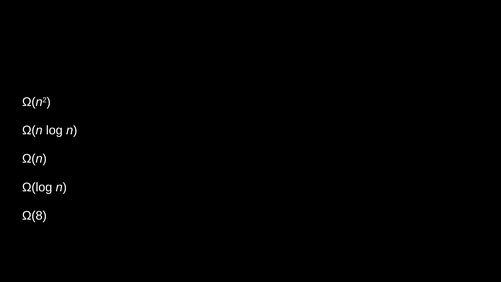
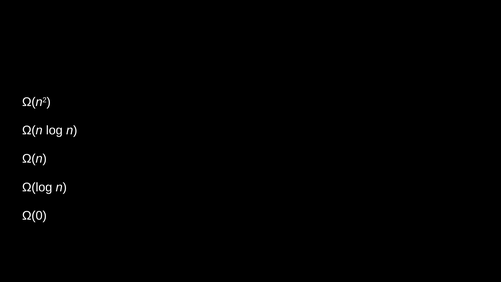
Ω(8: Ω(8 -> Ω(0 (34, 216)
